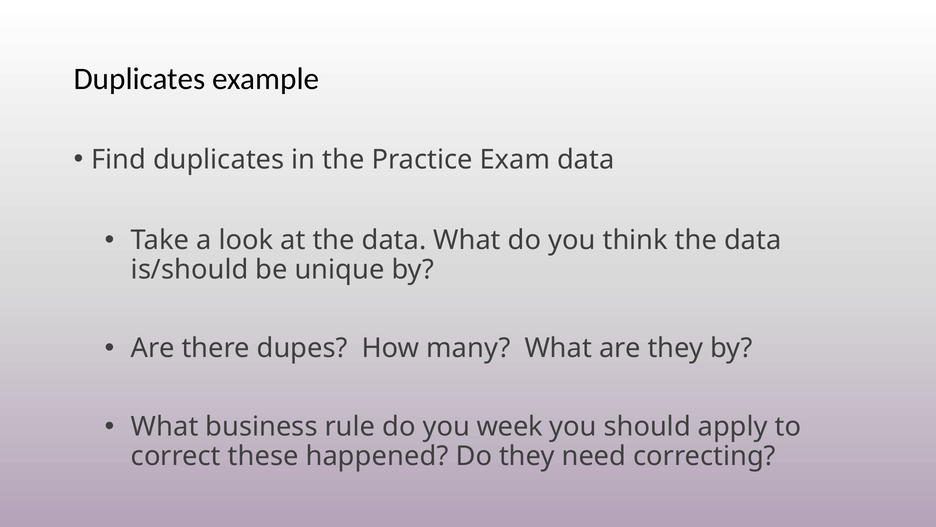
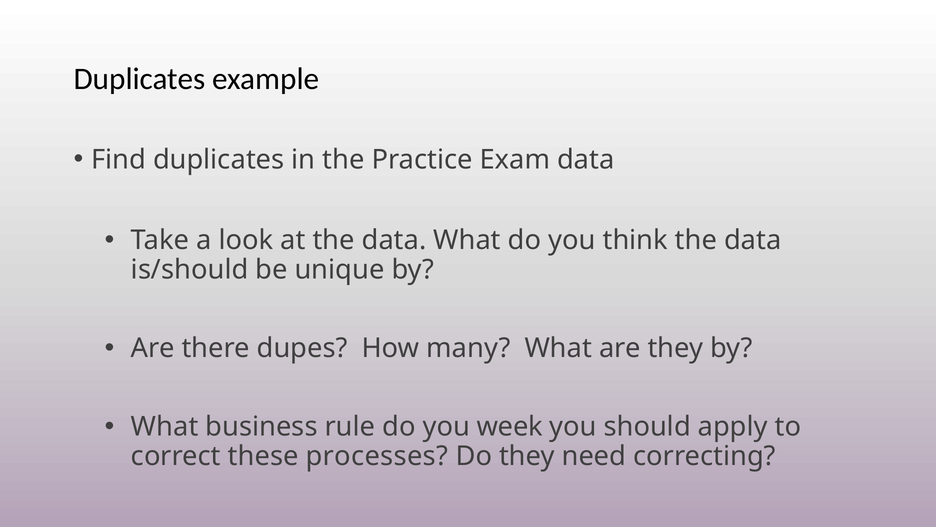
happened: happened -> processes (377, 456)
